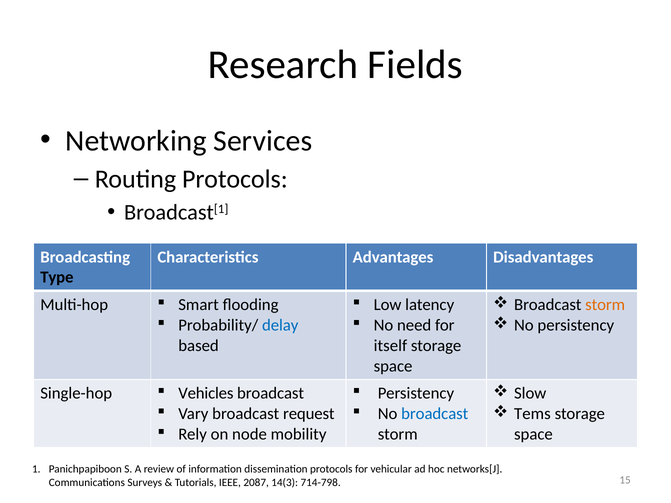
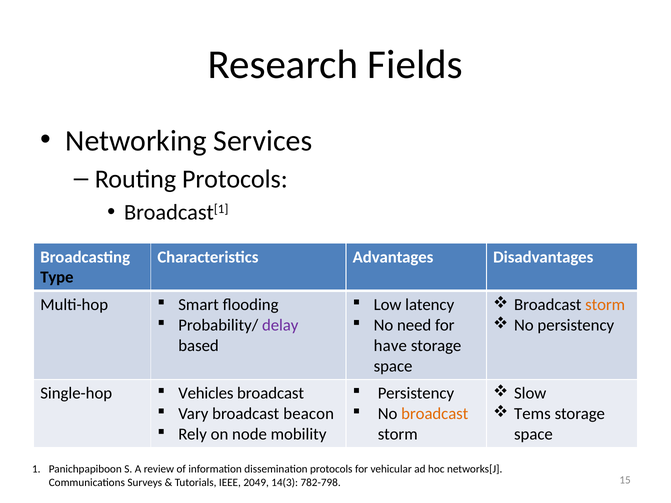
delay colour: blue -> purple (280, 325)
itself: itself -> have (390, 346)
request: request -> beacon (309, 414)
broadcast colour: blue -> orange (435, 414)
2087: 2087 -> 2049 (256, 483)
714-798: 714-798 -> 782-798 (321, 483)
